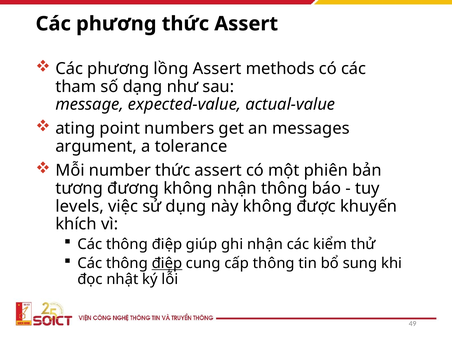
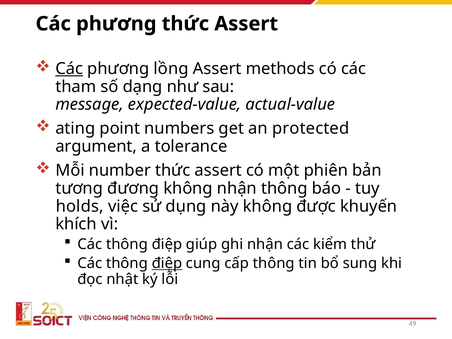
Các underline: none -> present (69, 69)
messages: messages -> protected (311, 129)
levels: levels -> holds (80, 206)
